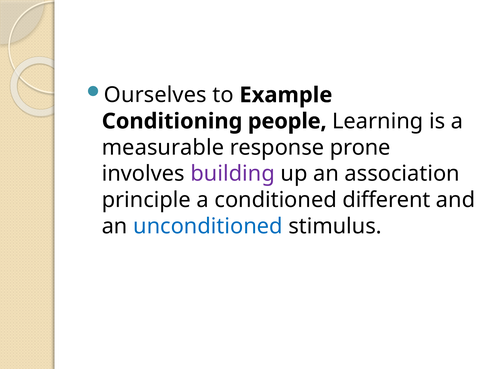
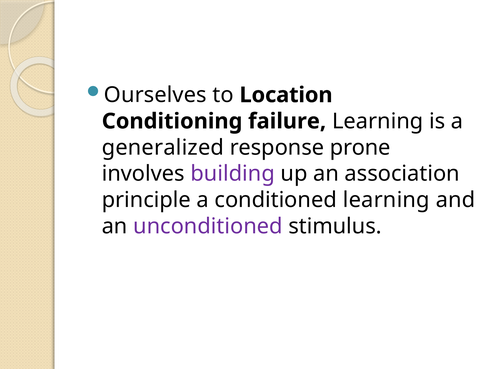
Example: Example -> Location (286, 95)
people: people -> failure (287, 121)
measurable: measurable -> generalized (163, 147)
conditioned different: different -> learning (386, 200)
unconditioned colour: blue -> purple (208, 226)
